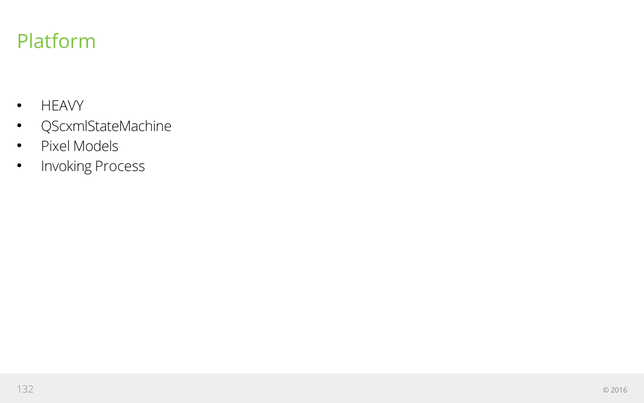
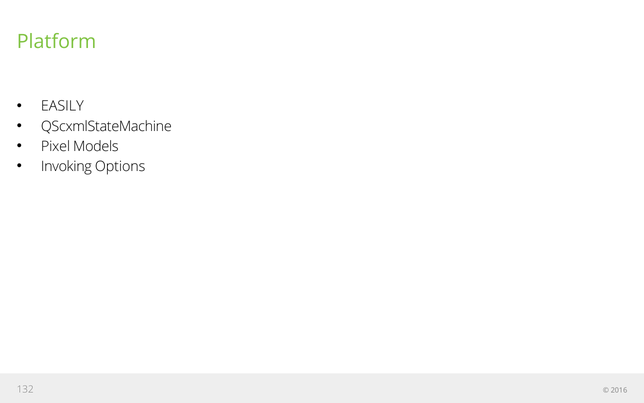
HEAVY: HEAVY -> EASILY (62, 106)
Process: Process -> Options (120, 166)
